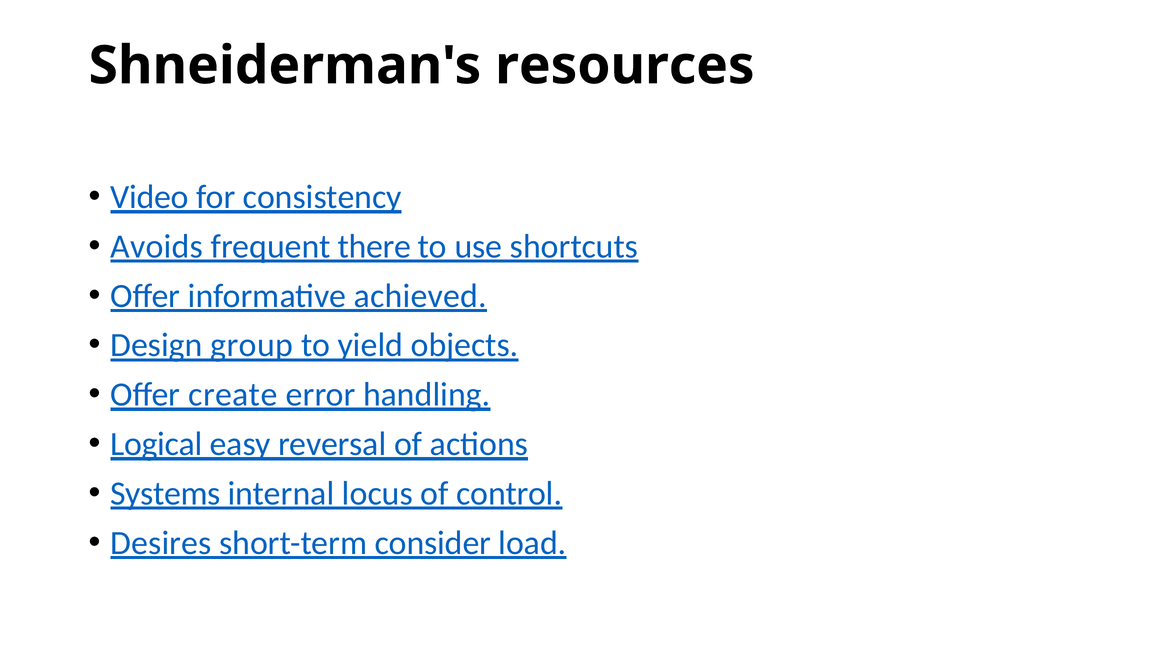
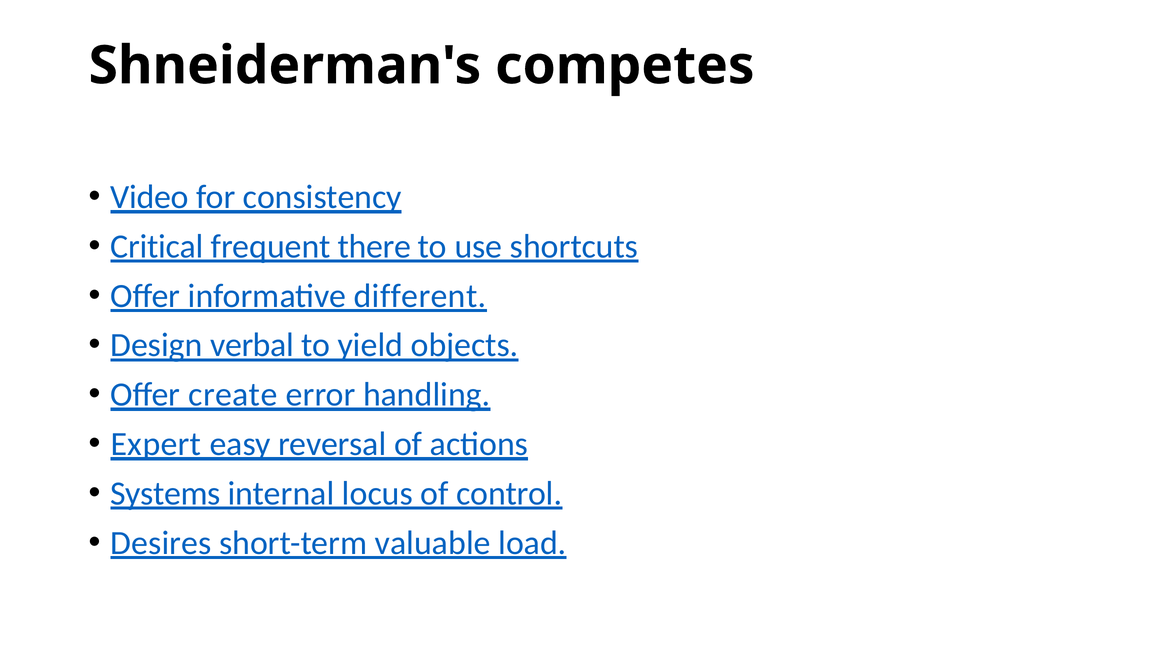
resources: resources -> competes (625, 66)
Avoids: Avoids -> Critical (157, 246)
achieved: achieved -> different (420, 296)
group: group -> verbal (252, 345)
Logical: Logical -> Expert (156, 444)
consider: consider -> valuable (433, 543)
